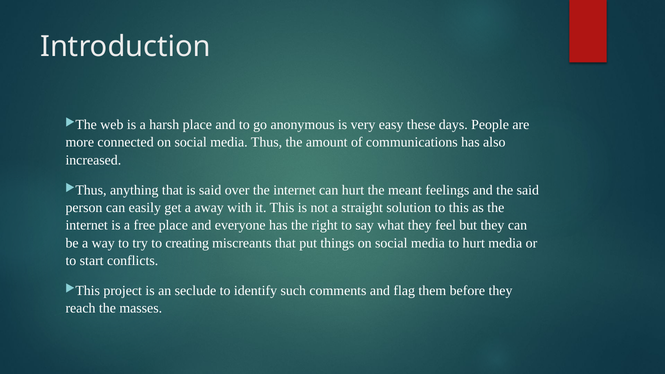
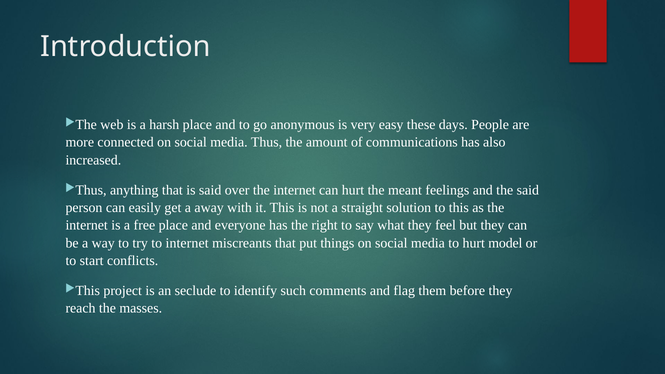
to creating: creating -> internet (187, 243)
hurt media: media -> model (505, 243)
